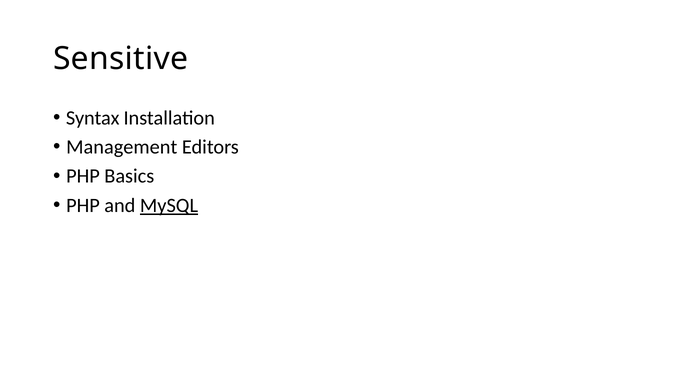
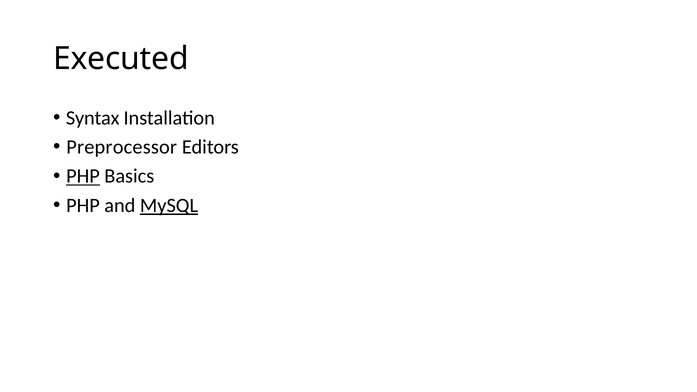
Sensitive: Sensitive -> Executed (121, 59)
Management: Management -> Preprocessor (122, 147)
PHP underline: none -> present (83, 176)
